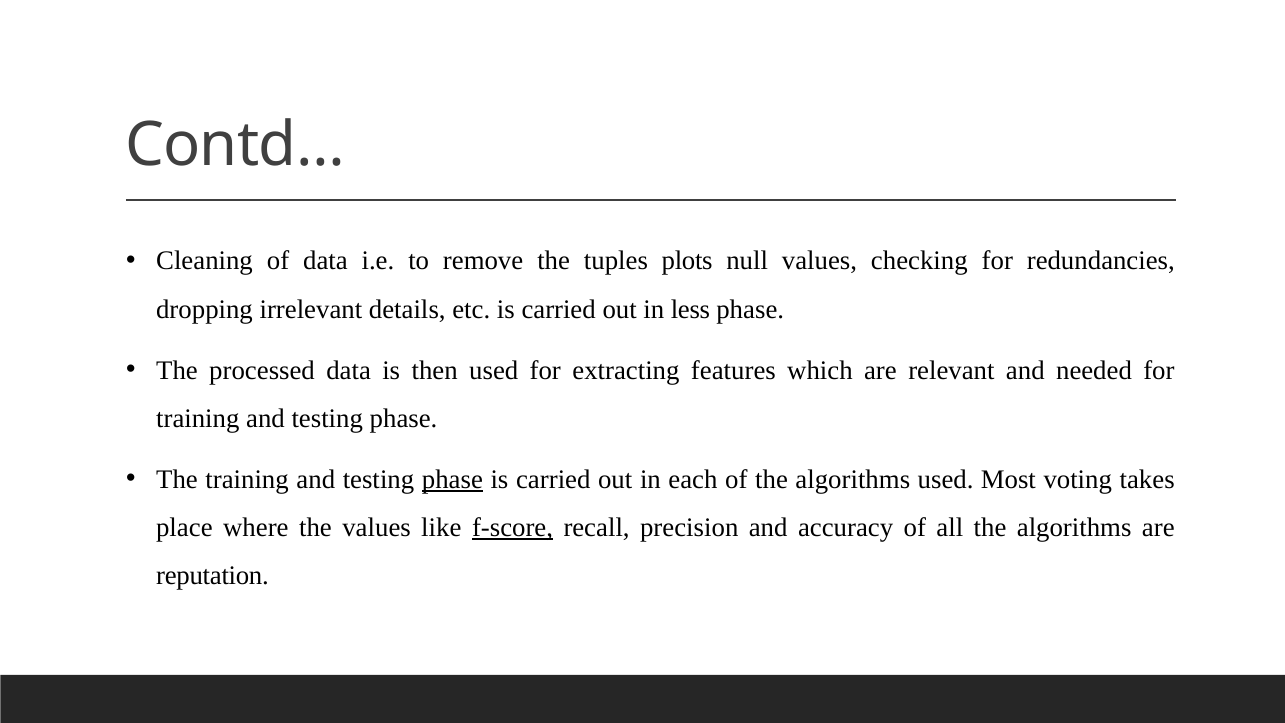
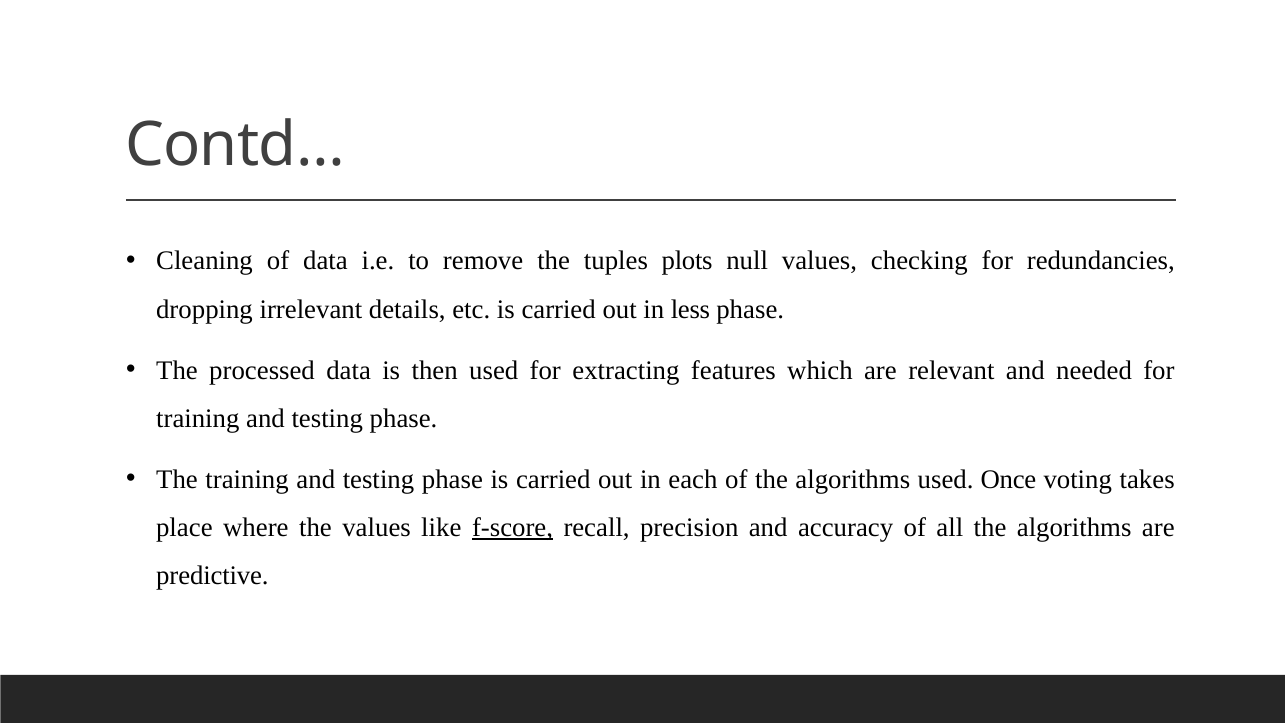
phase underline: present -> none (452, 479)
Most: Most -> Once (1008, 479)
reputation: reputation -> predictive (212, 576)
